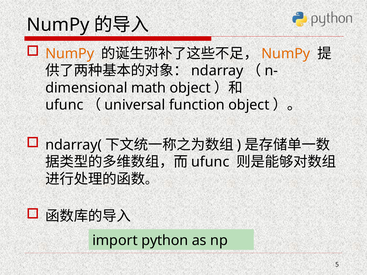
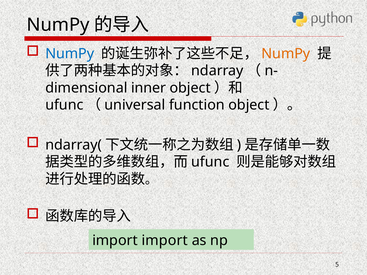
NumPy colour: orange -> blue (70, 54)
math: math -> inner (149, 88)
import python: python -> import (165, 241)
